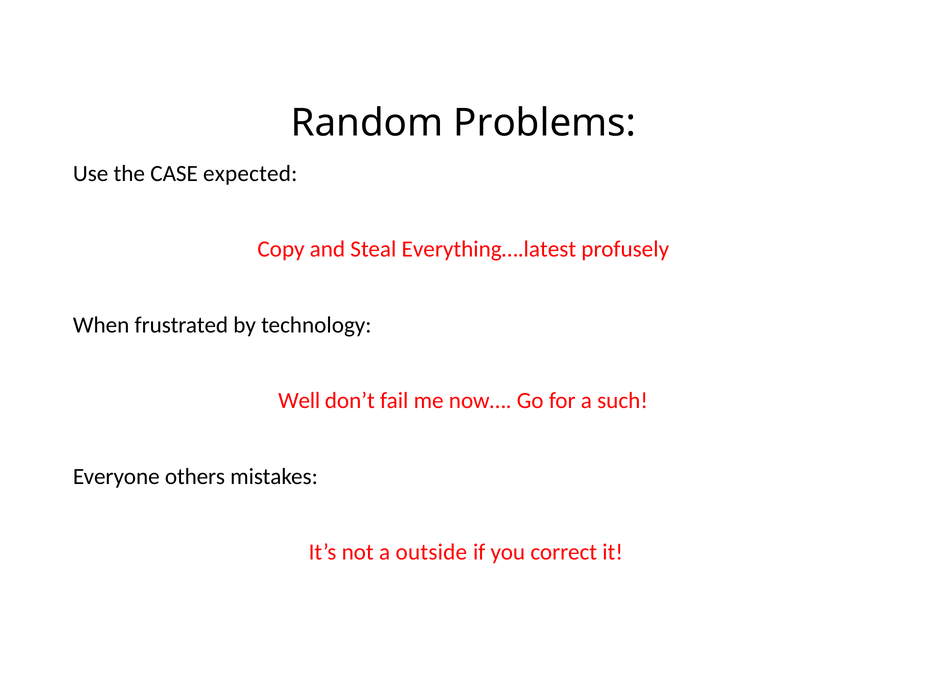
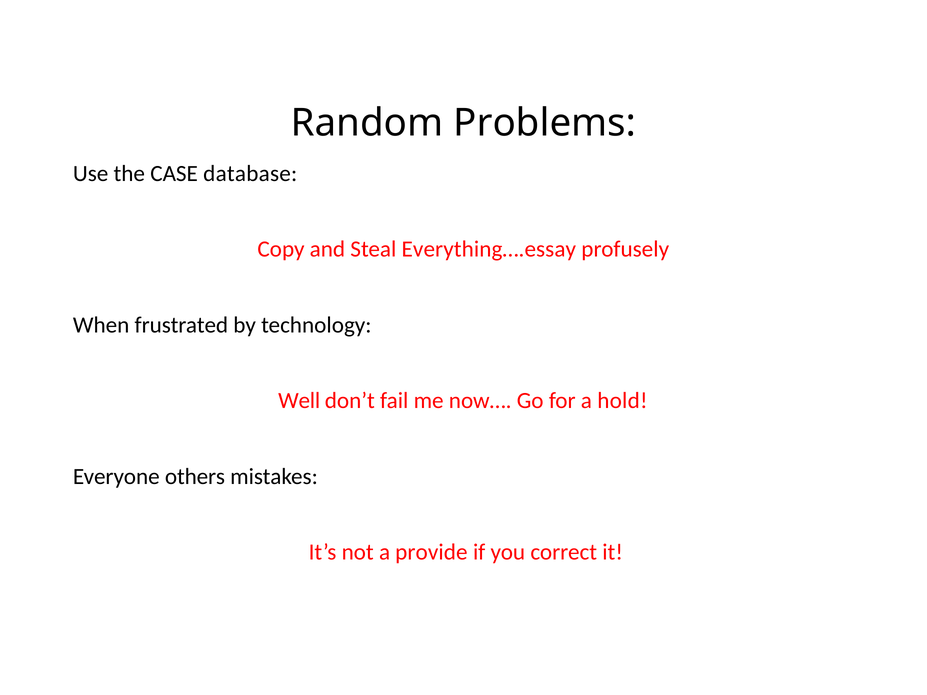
expected: expected -> database (250, 173)
Everything….latest: Everything….latest -> Everything….essay (489, 249)
such: such -> hold (622, 401)
outside: outside -> provide (431, 552)
